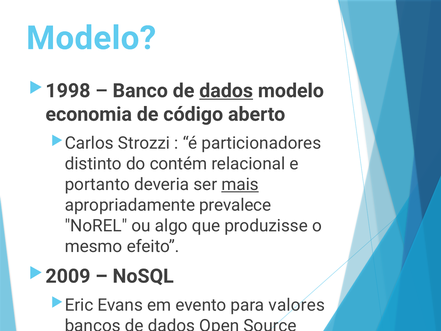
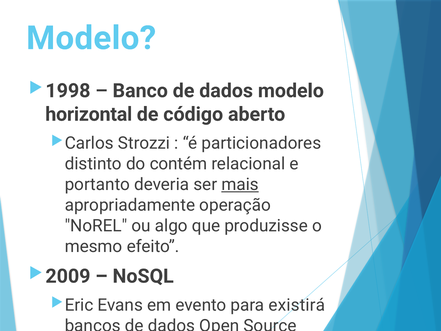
dados underline: present -> none (226, 91)
economia: economia -> horizontal (89, 114)
prevalece: prevalece -> operação (235, 205)
valores: valores -> existirá (297, 305)
